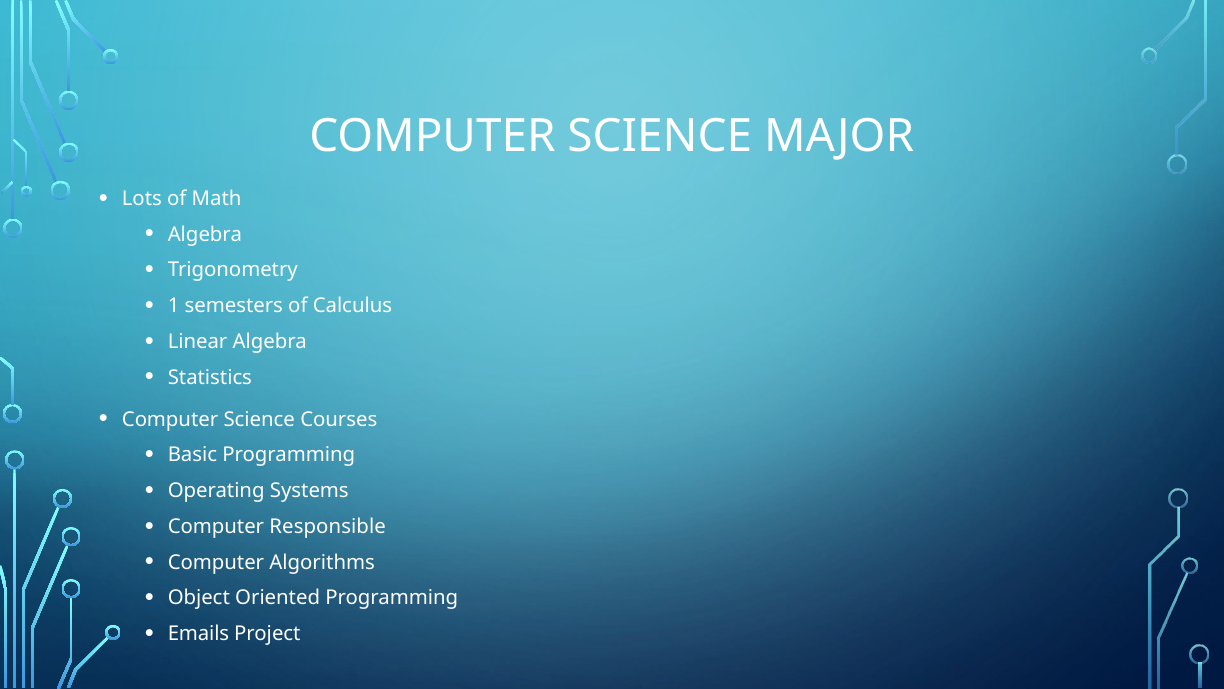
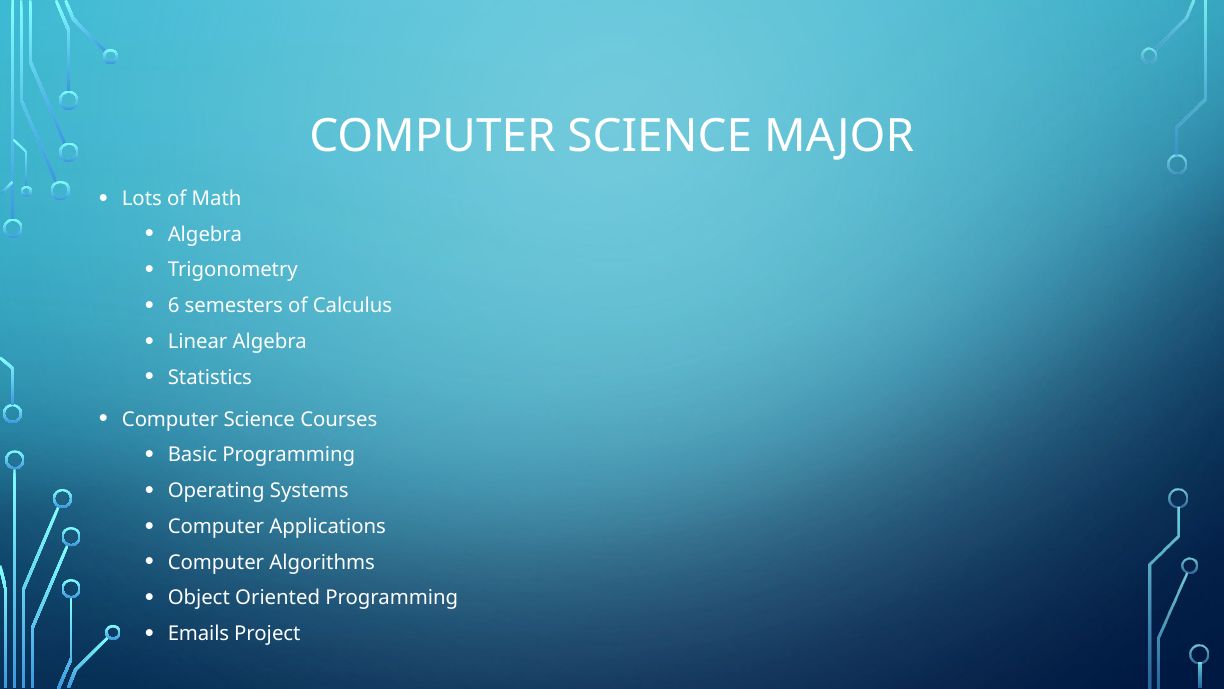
1: 1 -> 6 (174, 306)
Responsible: Responsible -> Applications (328, 526)
